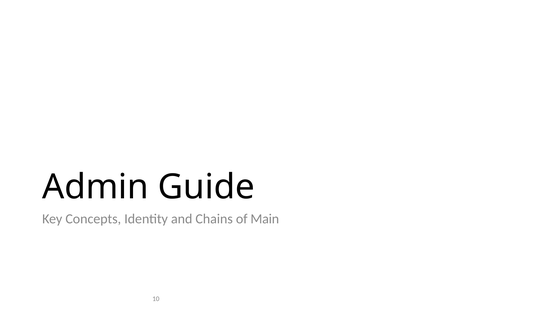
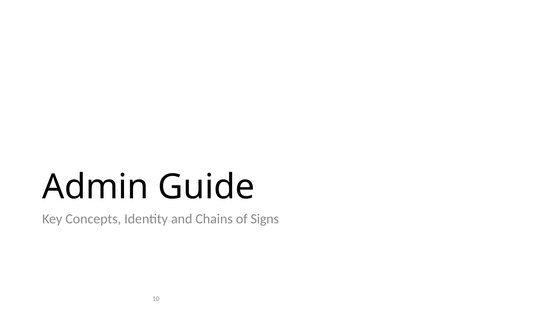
Main: Main -> Signs (265, 219)
